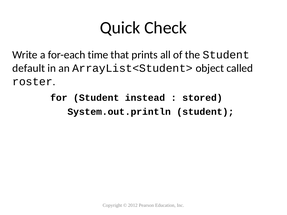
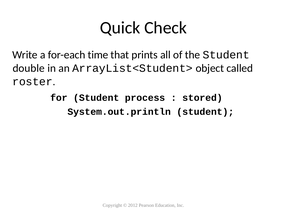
default: default -> double (29, 68)
instead: instead -> process (145, 98)
